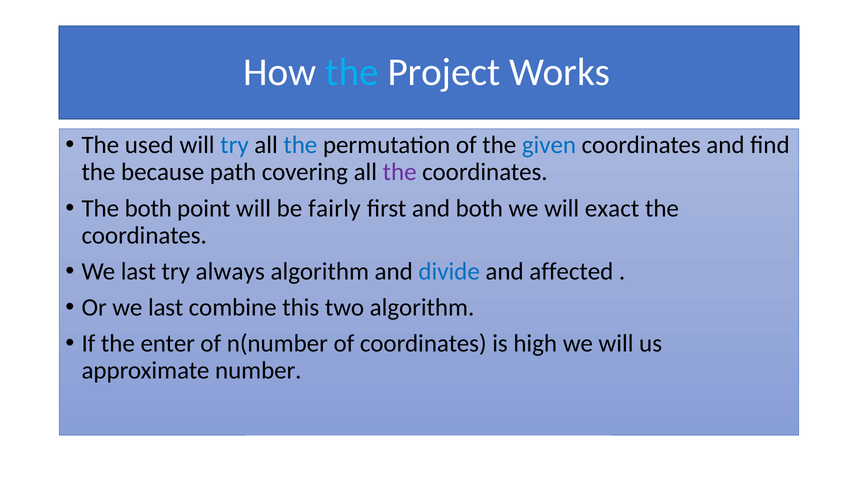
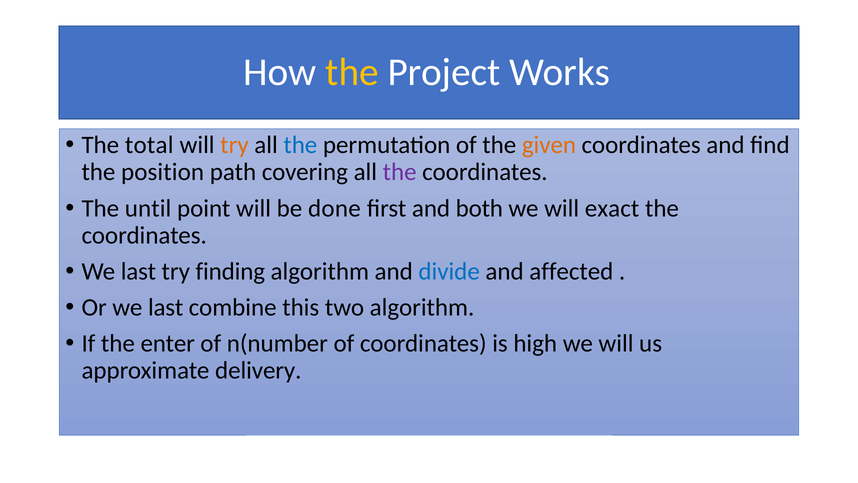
the colour: light blue -> yellow (352, 72)
used: used -> total (149, 145)
try colour: blue -> orange (234, 145)
given colour: blue -> orange (549, 145)
because: because -> position (163, 172)
The both: both -> until (148, 208)
fairly: fairly -> done (334, 208)
always: always -> finding (230, 271)
number: number -> delivery (258, 370)
